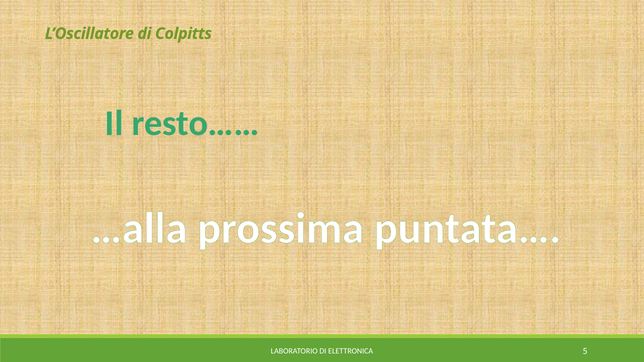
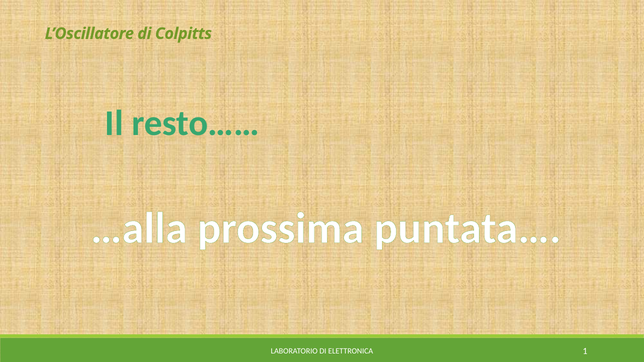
5: 5 -> 1 (585, 351)
